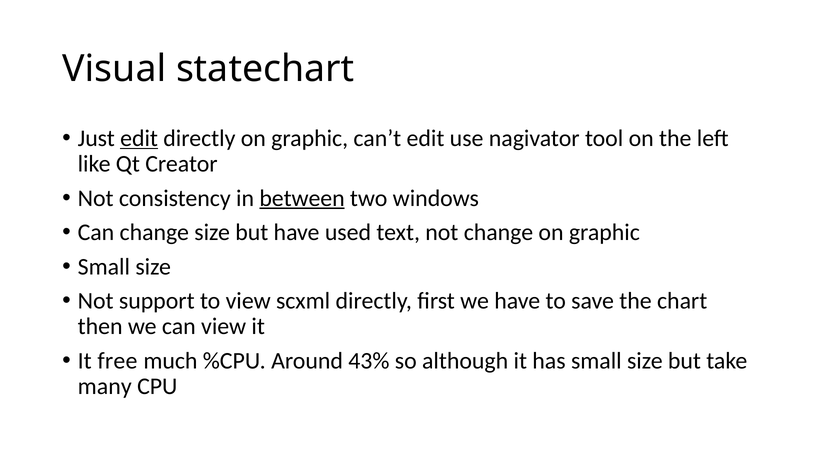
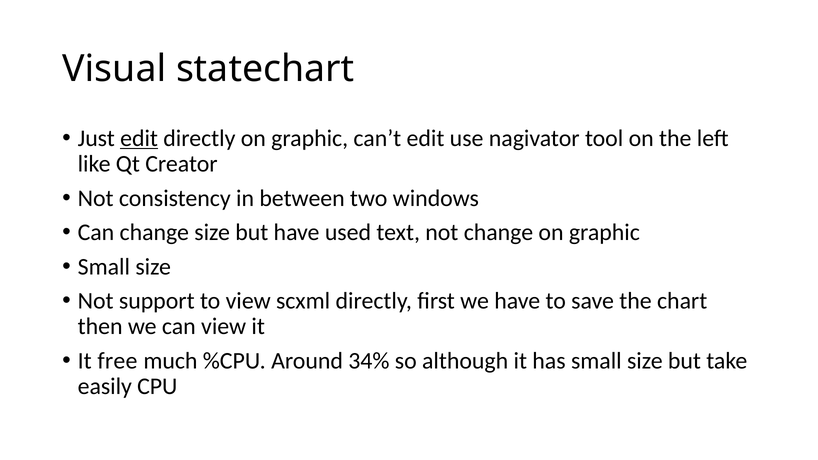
between underline: present -> none (302, 198)
43%: 43% -> 34% (369, 361)
many: many -> easily (105, 387)
